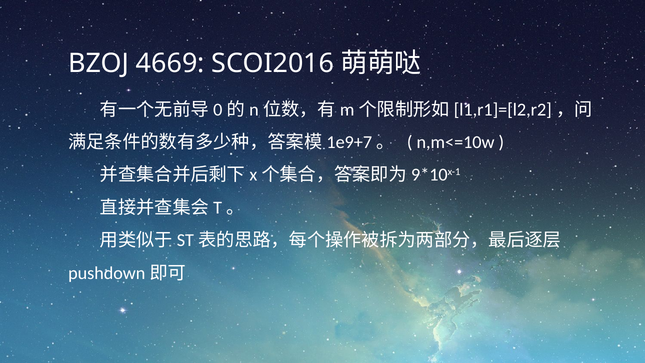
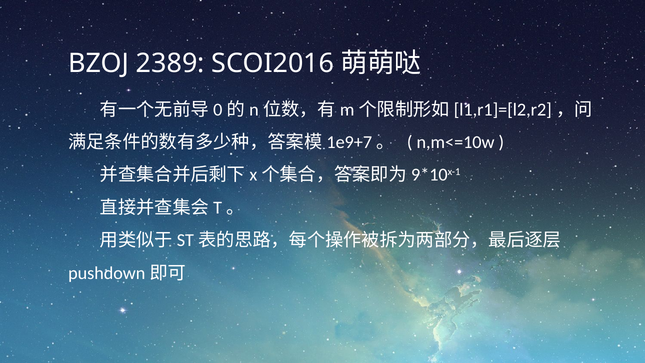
4669: 4669 -> 2389 (170, 64)
